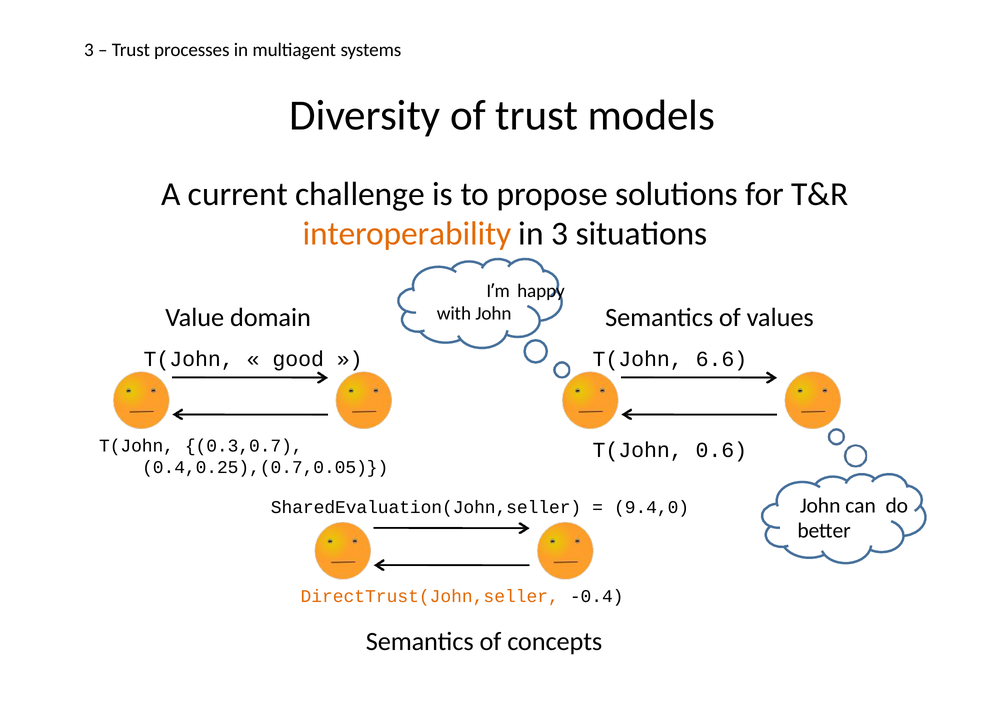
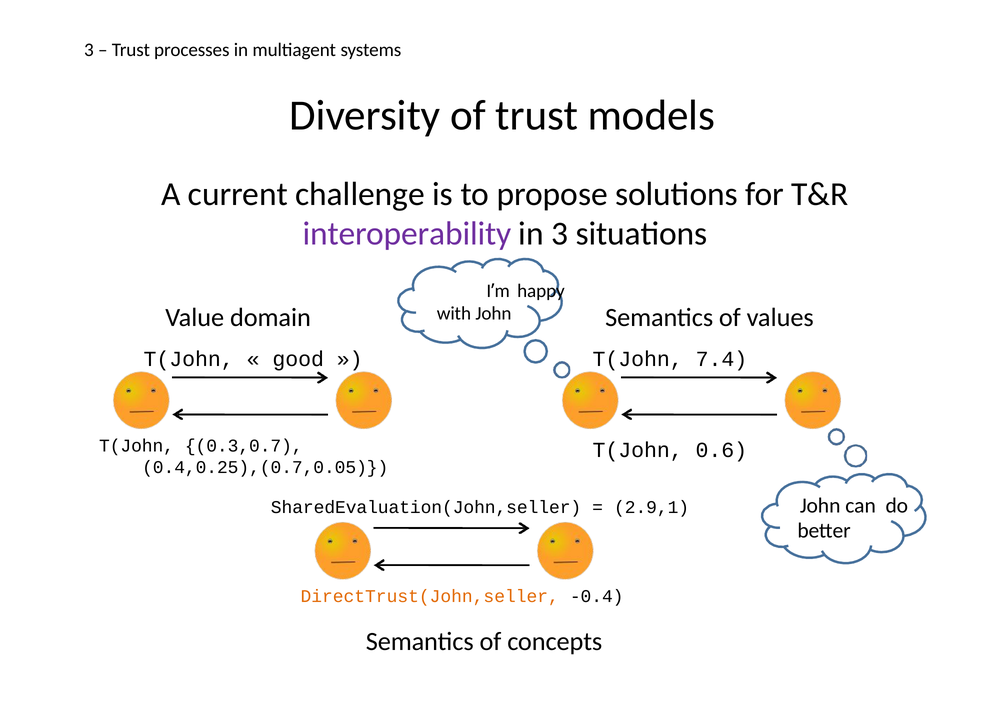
interoperability colour: orange -> purple (407, 234)
6.6: 6.6 -> 7.4 (721, 359)
9.4,0: 9.4,0 -> 2.9,1 (652, 508)
